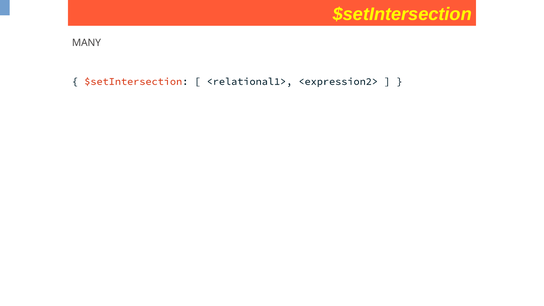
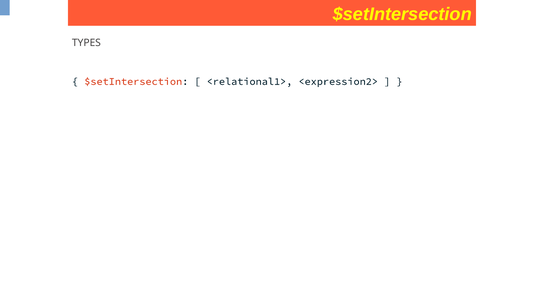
MANY: MANY -> TYPES (86, 43)
